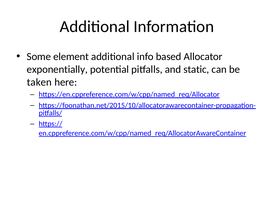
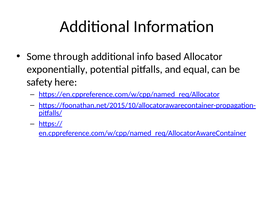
element: element -> through (71, 56)
static: static -> equal (196, 69)
taken: taken -> safety (39, 82)
